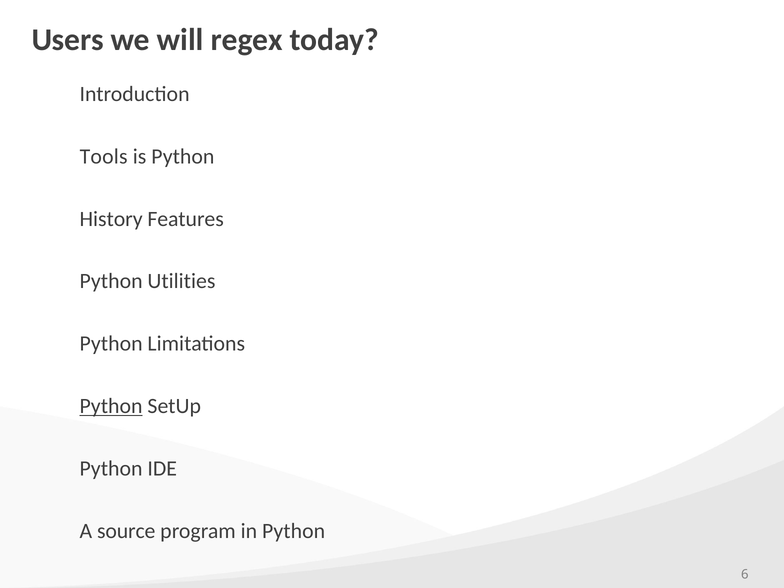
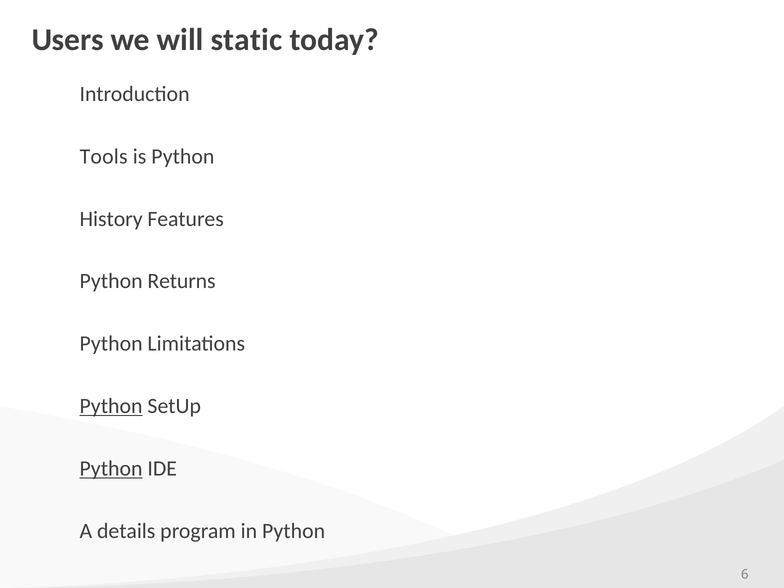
regex: regex -> static (247, 40)
Utilities: Utilities -> Returns (182, 281)
Python underline: none -> present (111, 469)
source: source -> details (126, 531)
